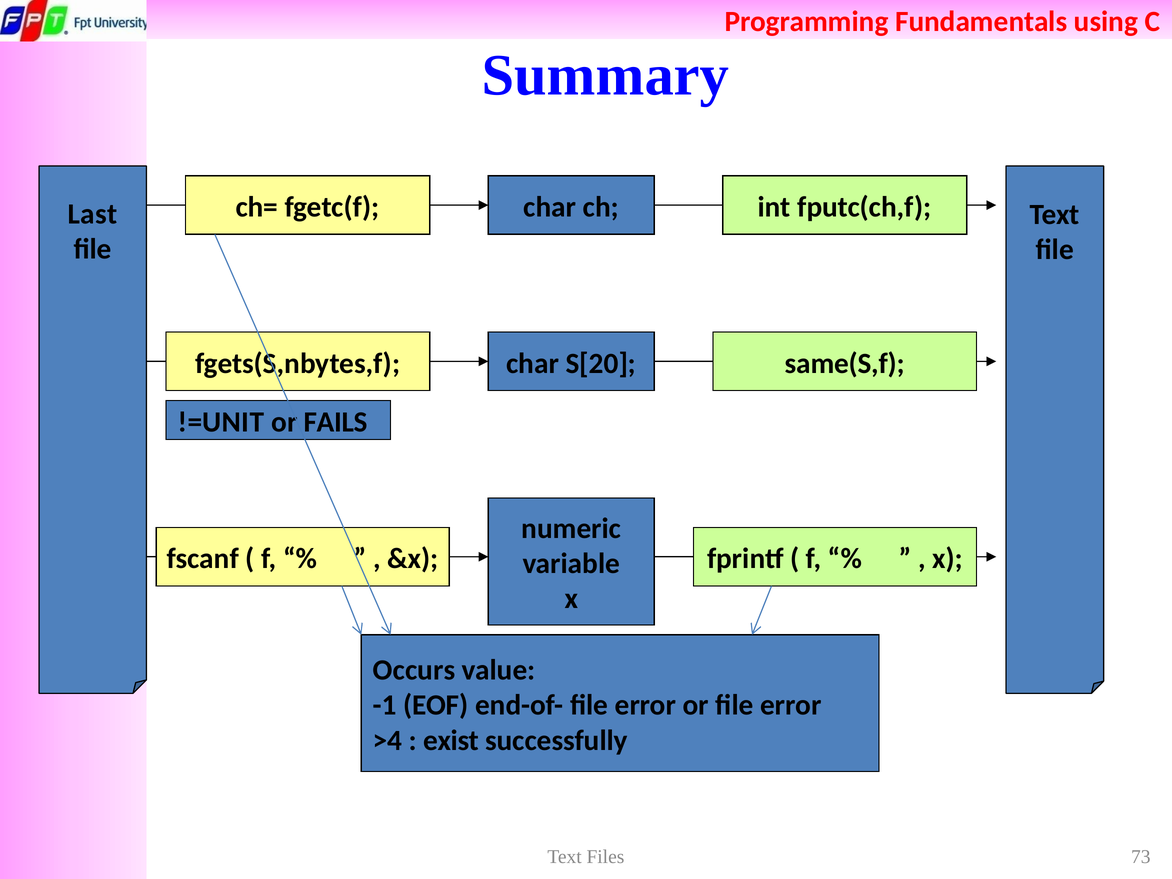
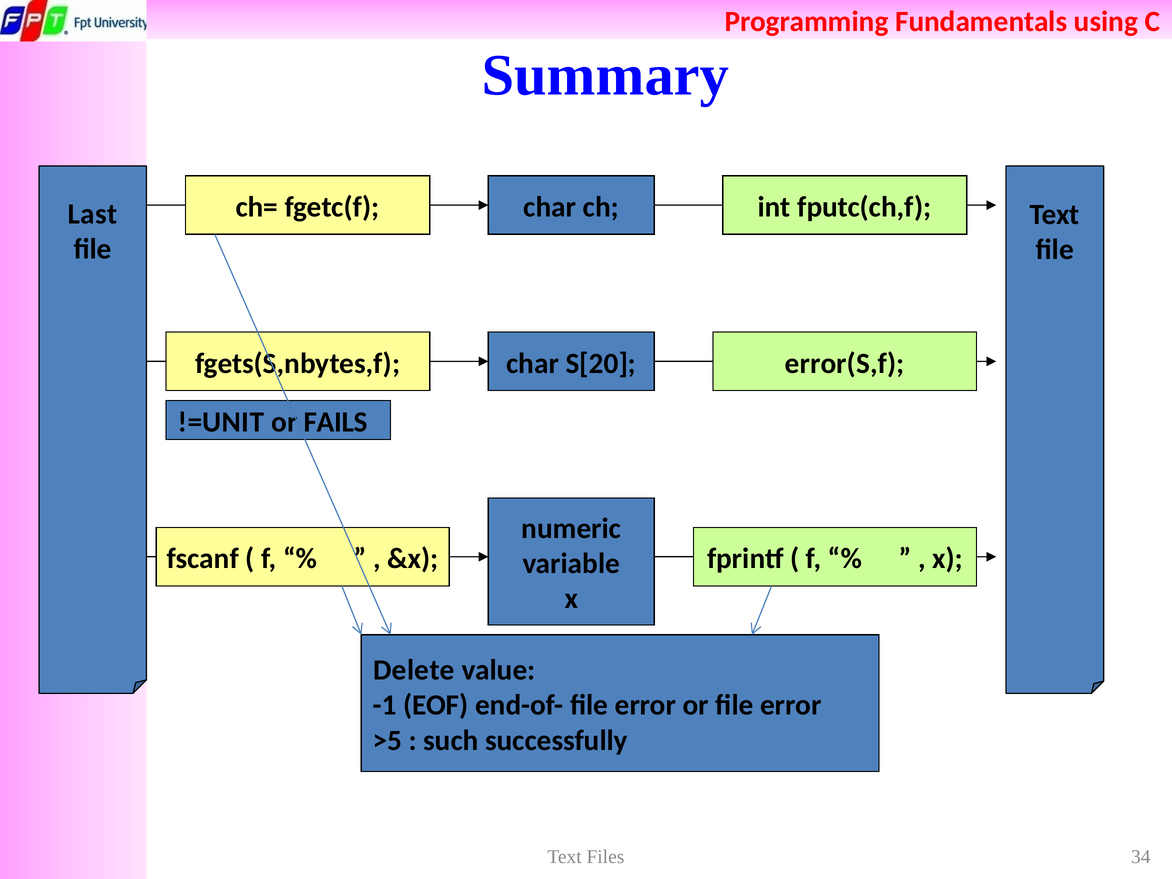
same(S,f: same(S,f -> error(S,f (845, 363)
Occurs: Occurs -> Delete (414, 670)
>4: >4 -> >5 (388, 740)
exist: exist -> such (451, 740)
73: 73 -> 34 (1141, 857)
